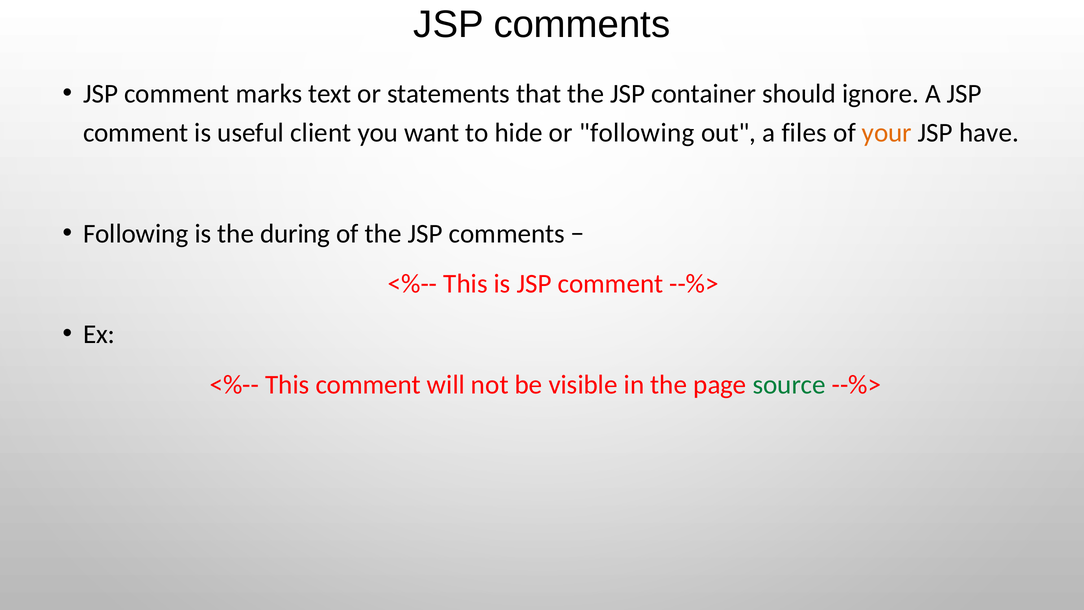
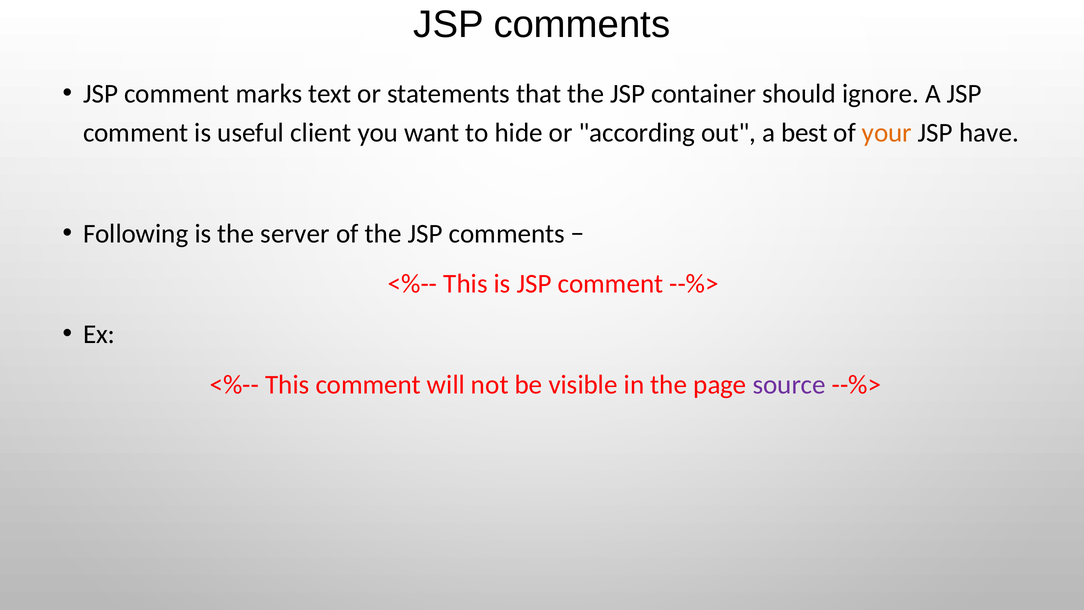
or following: following -> according (637, 133)
files: files -> best (804, 133)
during: during -> server (295, 234)
source colour: green -> purple (789, 385)
